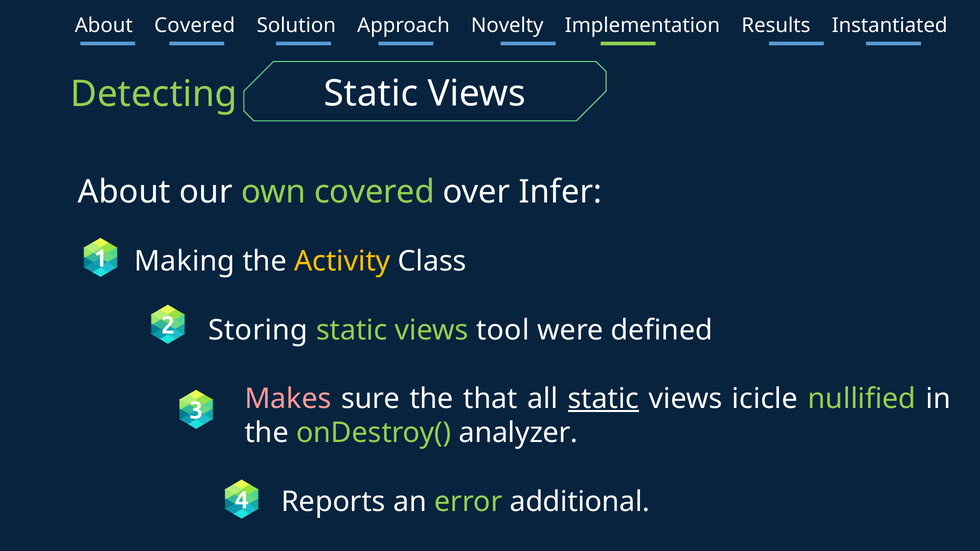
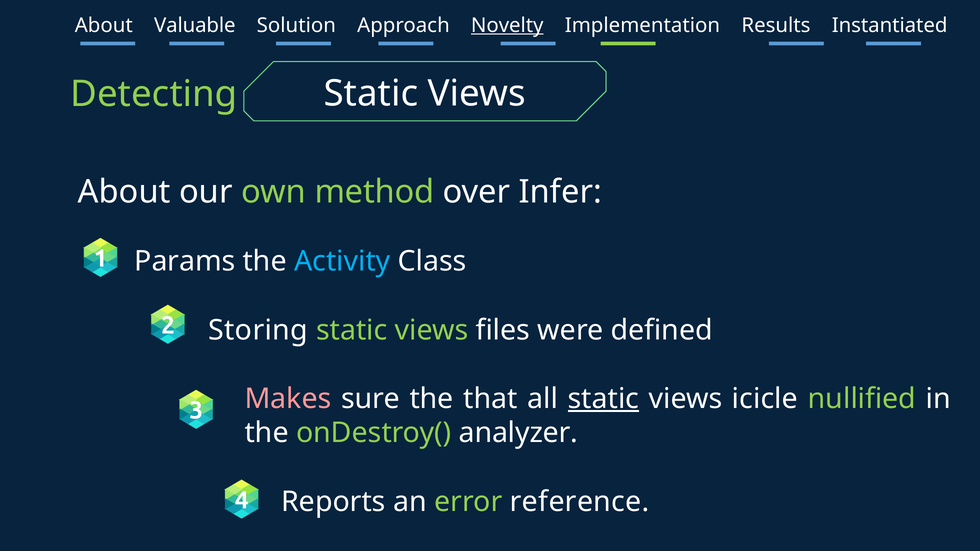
About Covered: Covered -> Valuable (195, 25)
Novelty underline: none -> present (507, 25)
own covered: covered -> method (374, 192)
Making: Making -> Params (185, 262)
Activity colour: yellow -> light blue (342, 262)
tool: tool -> files (503, 330)
additional: additional -> reference (580, 502)
